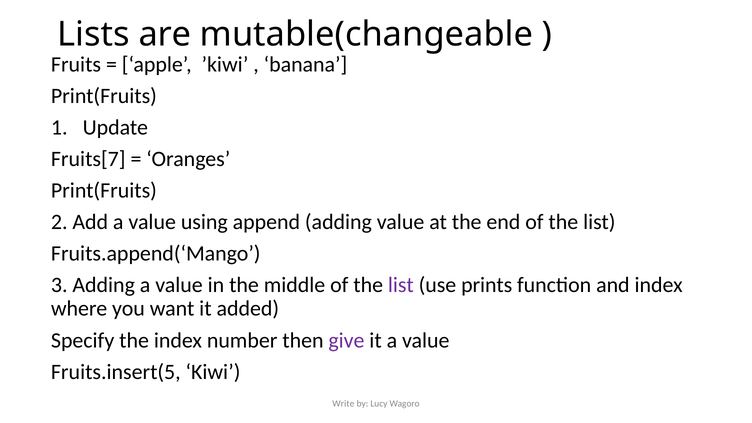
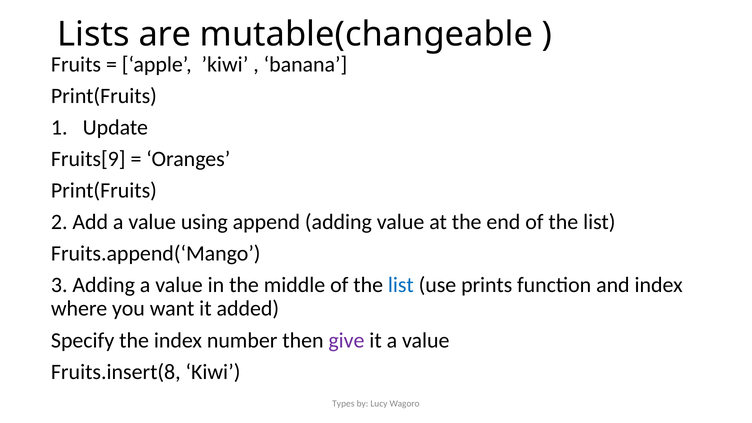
Fruits[7: Fruits[7 -> Fruits[9 (88, 159)
list colour: purple -> blue (401, 285)
Fruits.insert(5: Fruits.insert(5 -> Fruits.insert(8 (116, 372)
Write: Write -> Types (343, 404)
